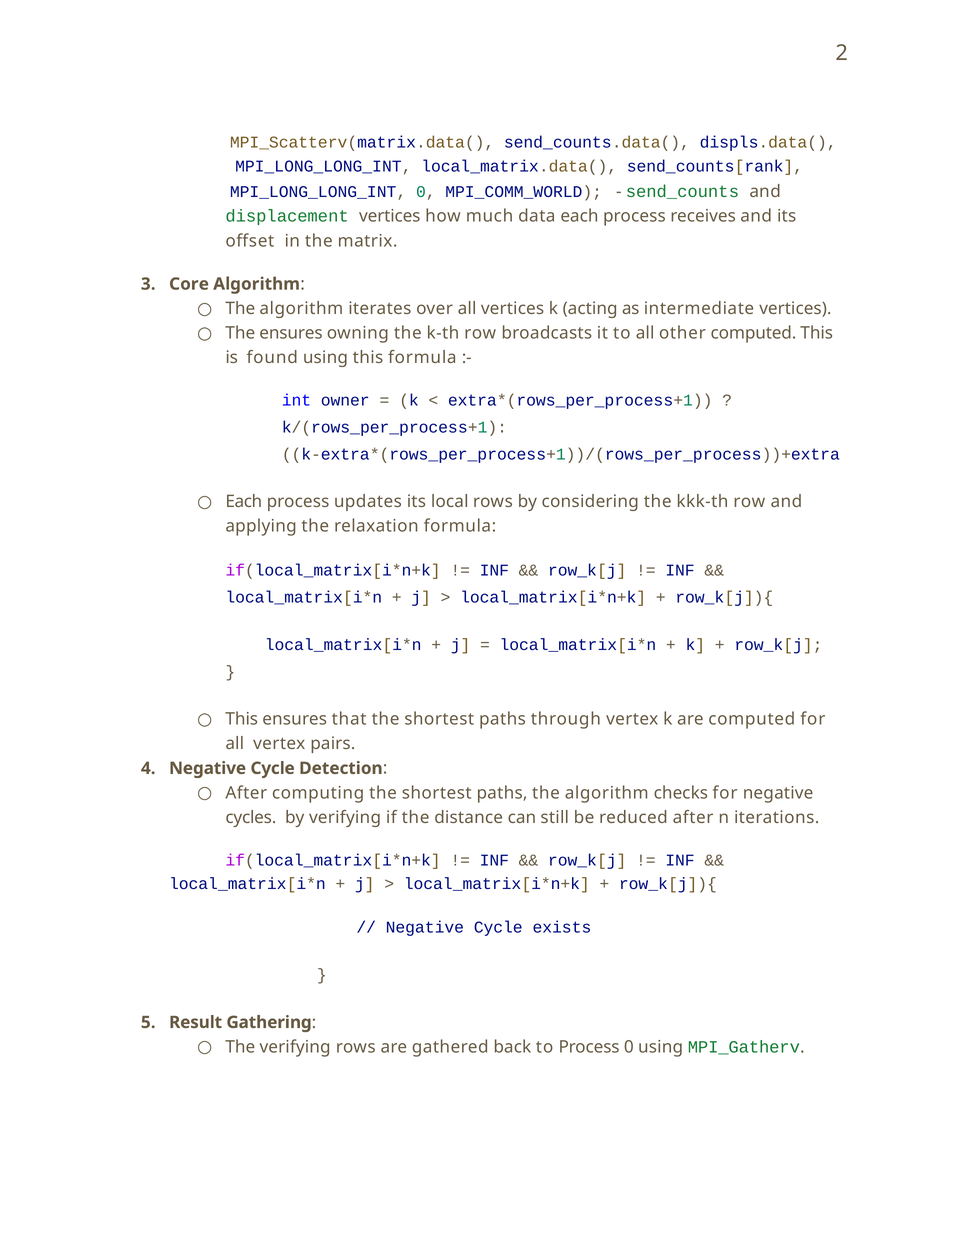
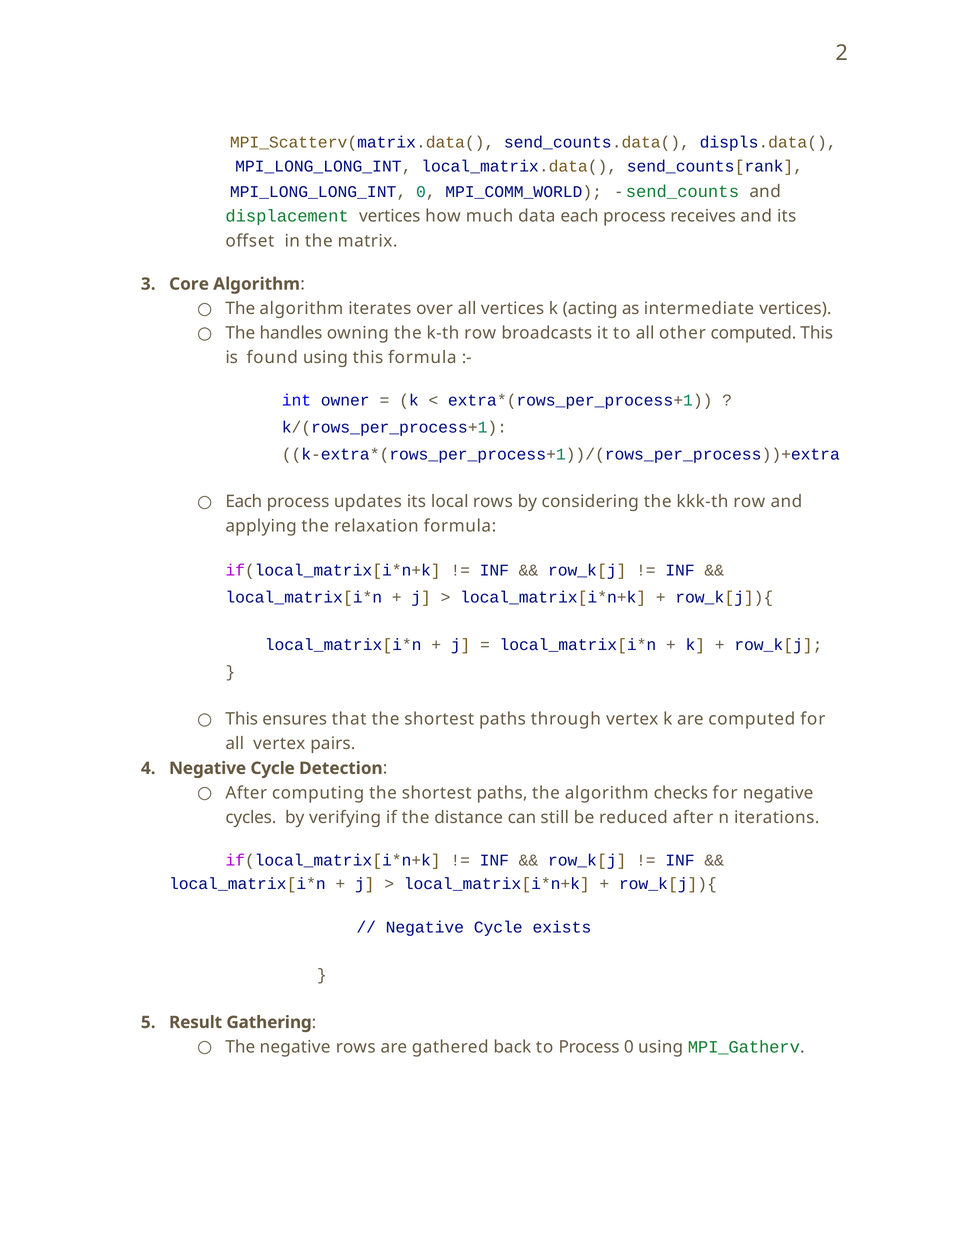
The ensures: ensures -> handles (291, 333)
The verifying: verifying -> negative (295, 1048)
